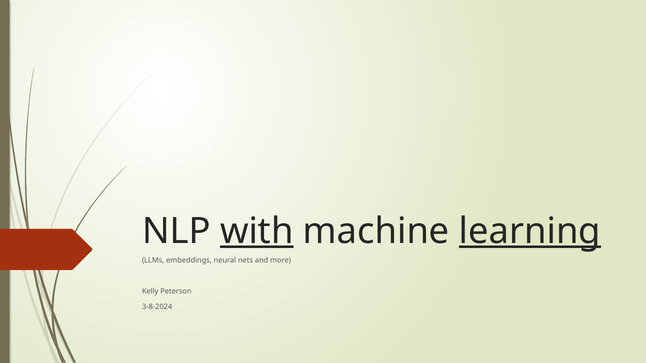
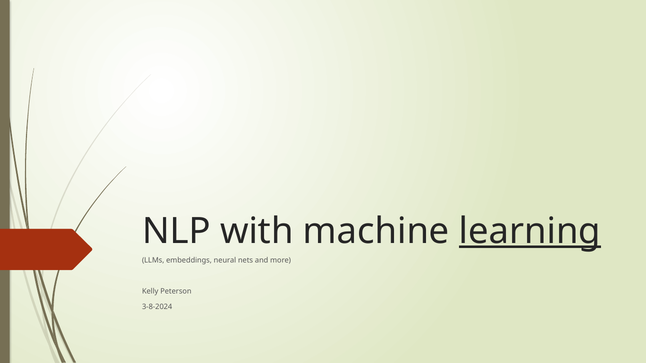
with underline: present -> none (257, 231)
